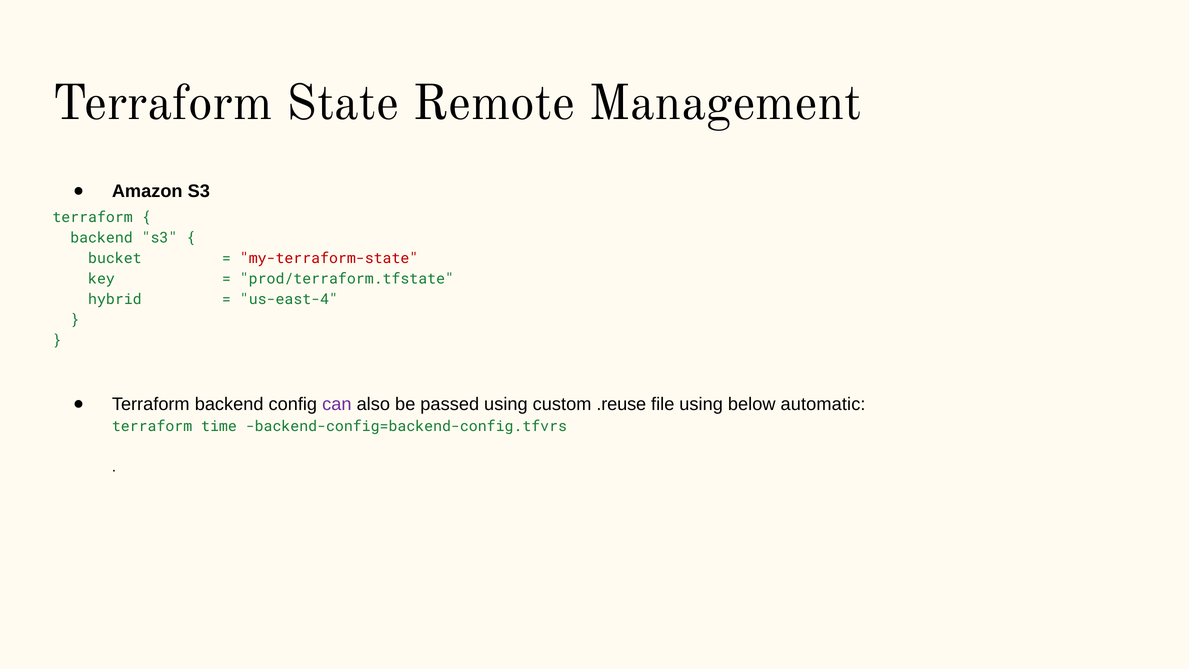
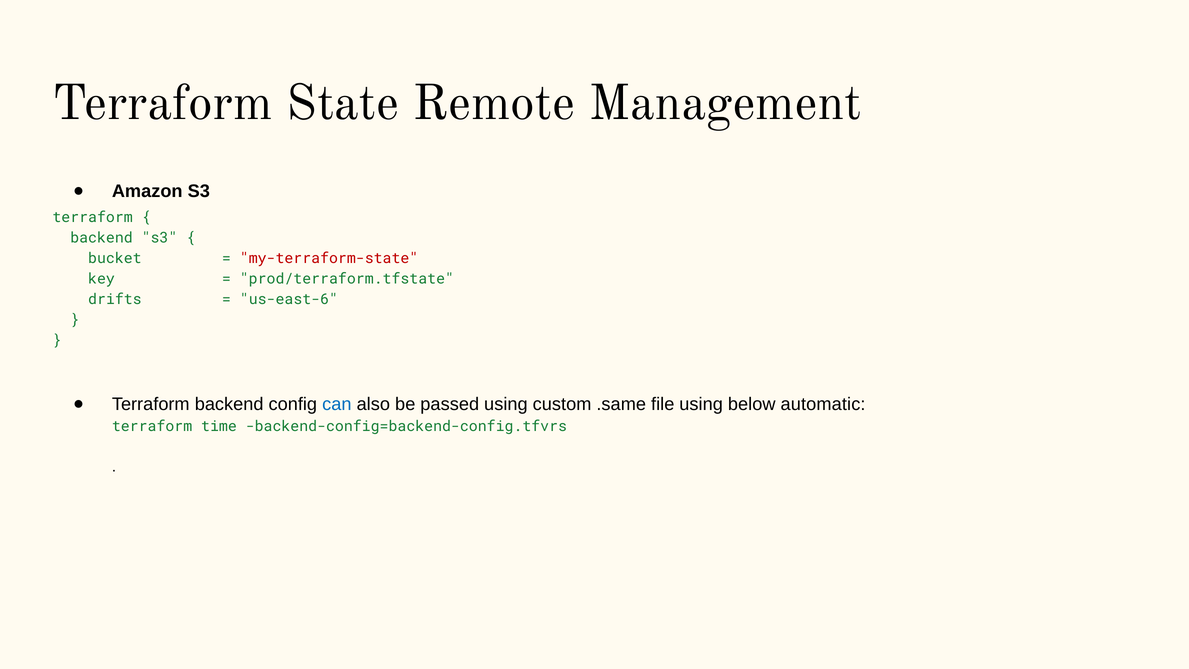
hybrid: hybrid -> drifts (115, 299)
us-east-4: us-east-4 -> us-east-6 (289, 299)
can colour: purple -> blue (337, 404)
.reuse: .reuse -> .same (621, 404)
